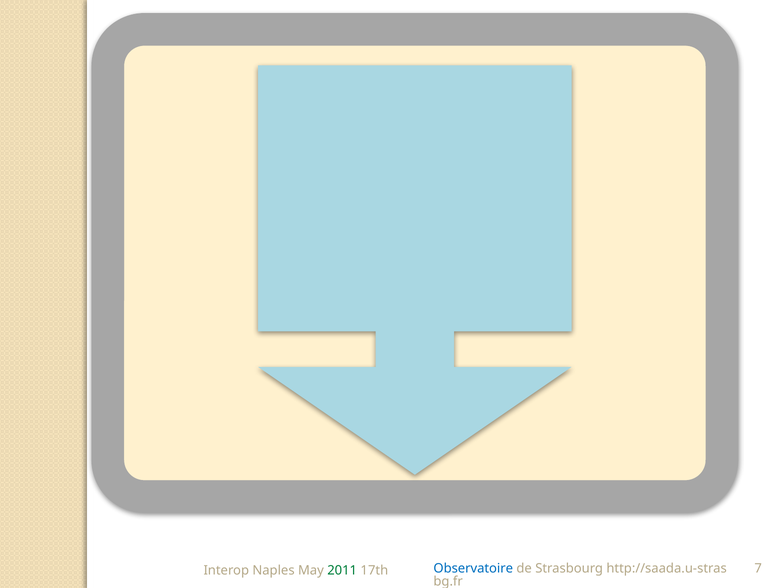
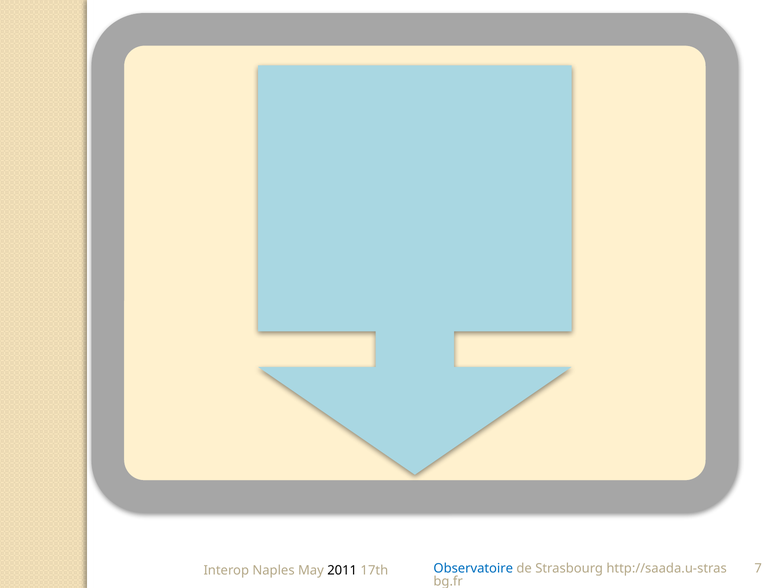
2011 colour: green -> black (342, 571)
